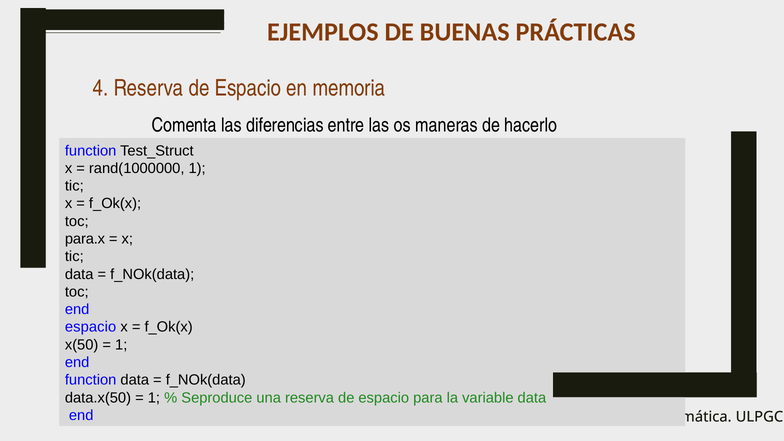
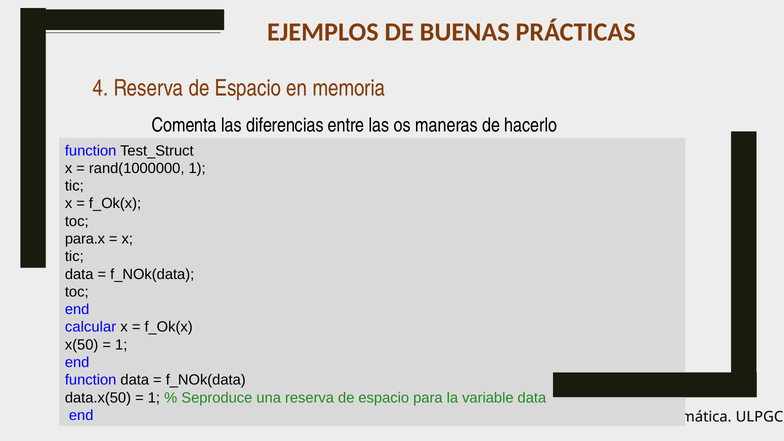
espacio: espacio -> calcular (91, 327)
